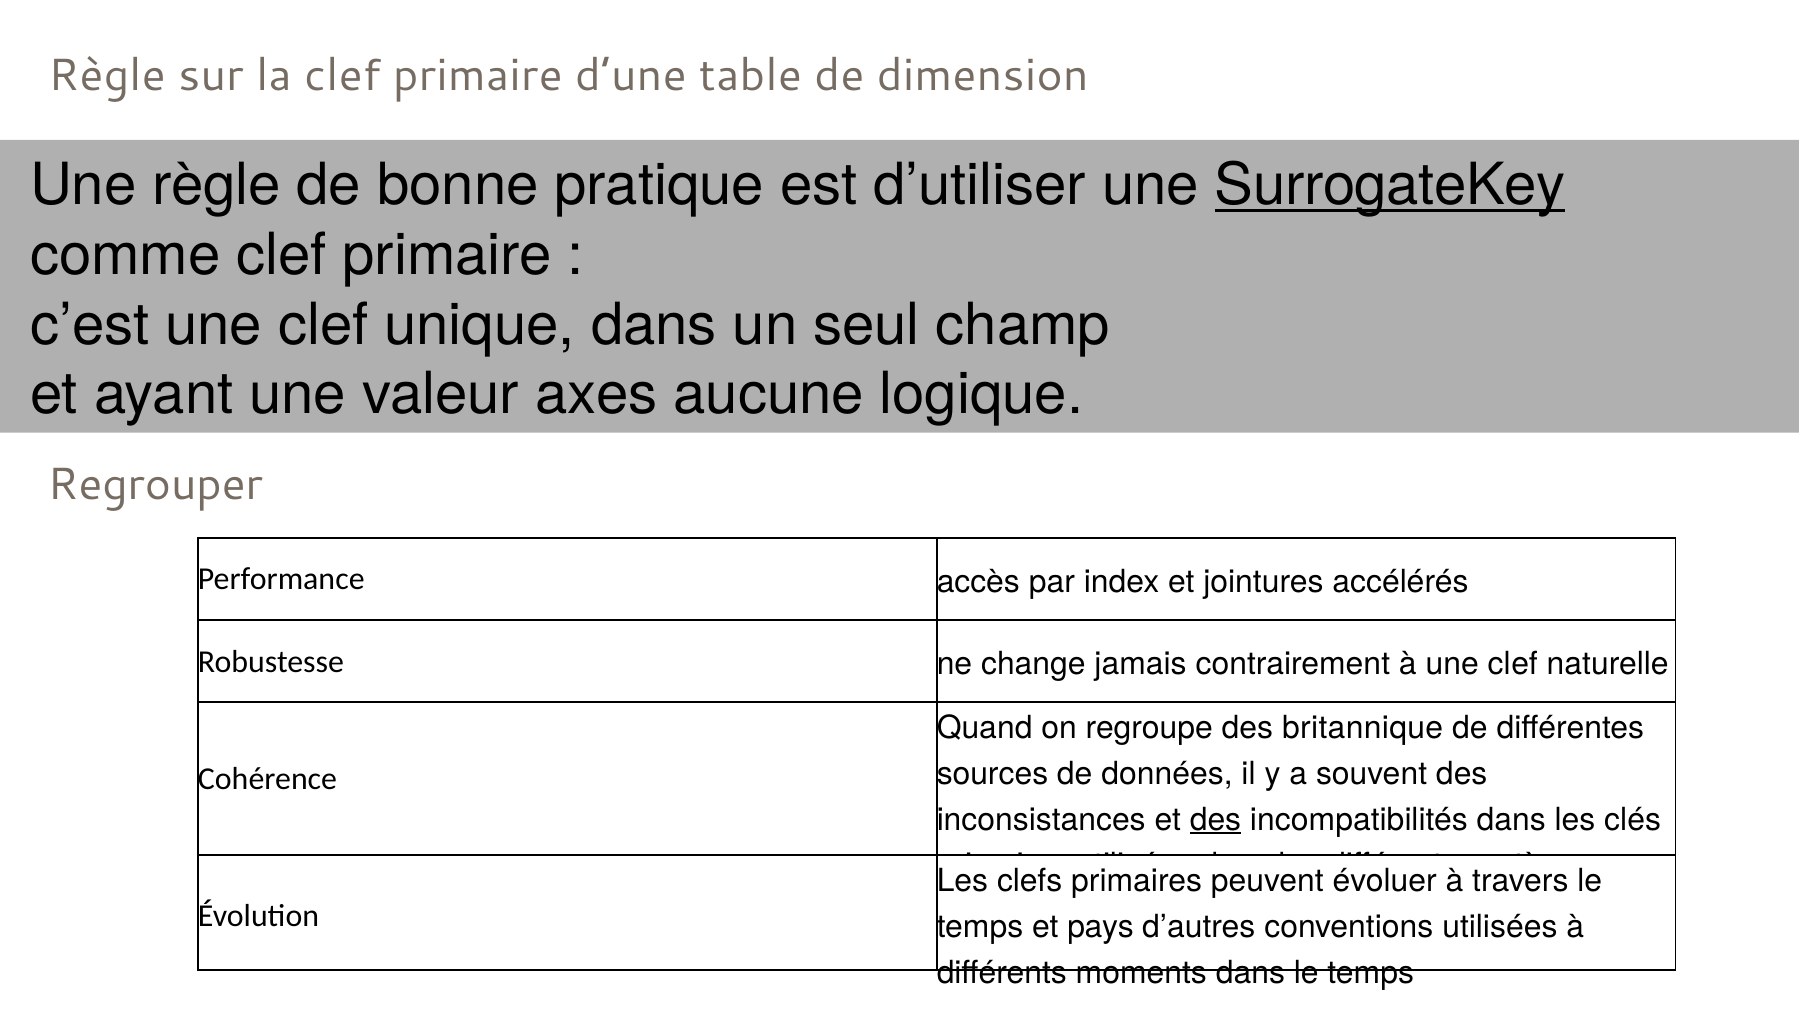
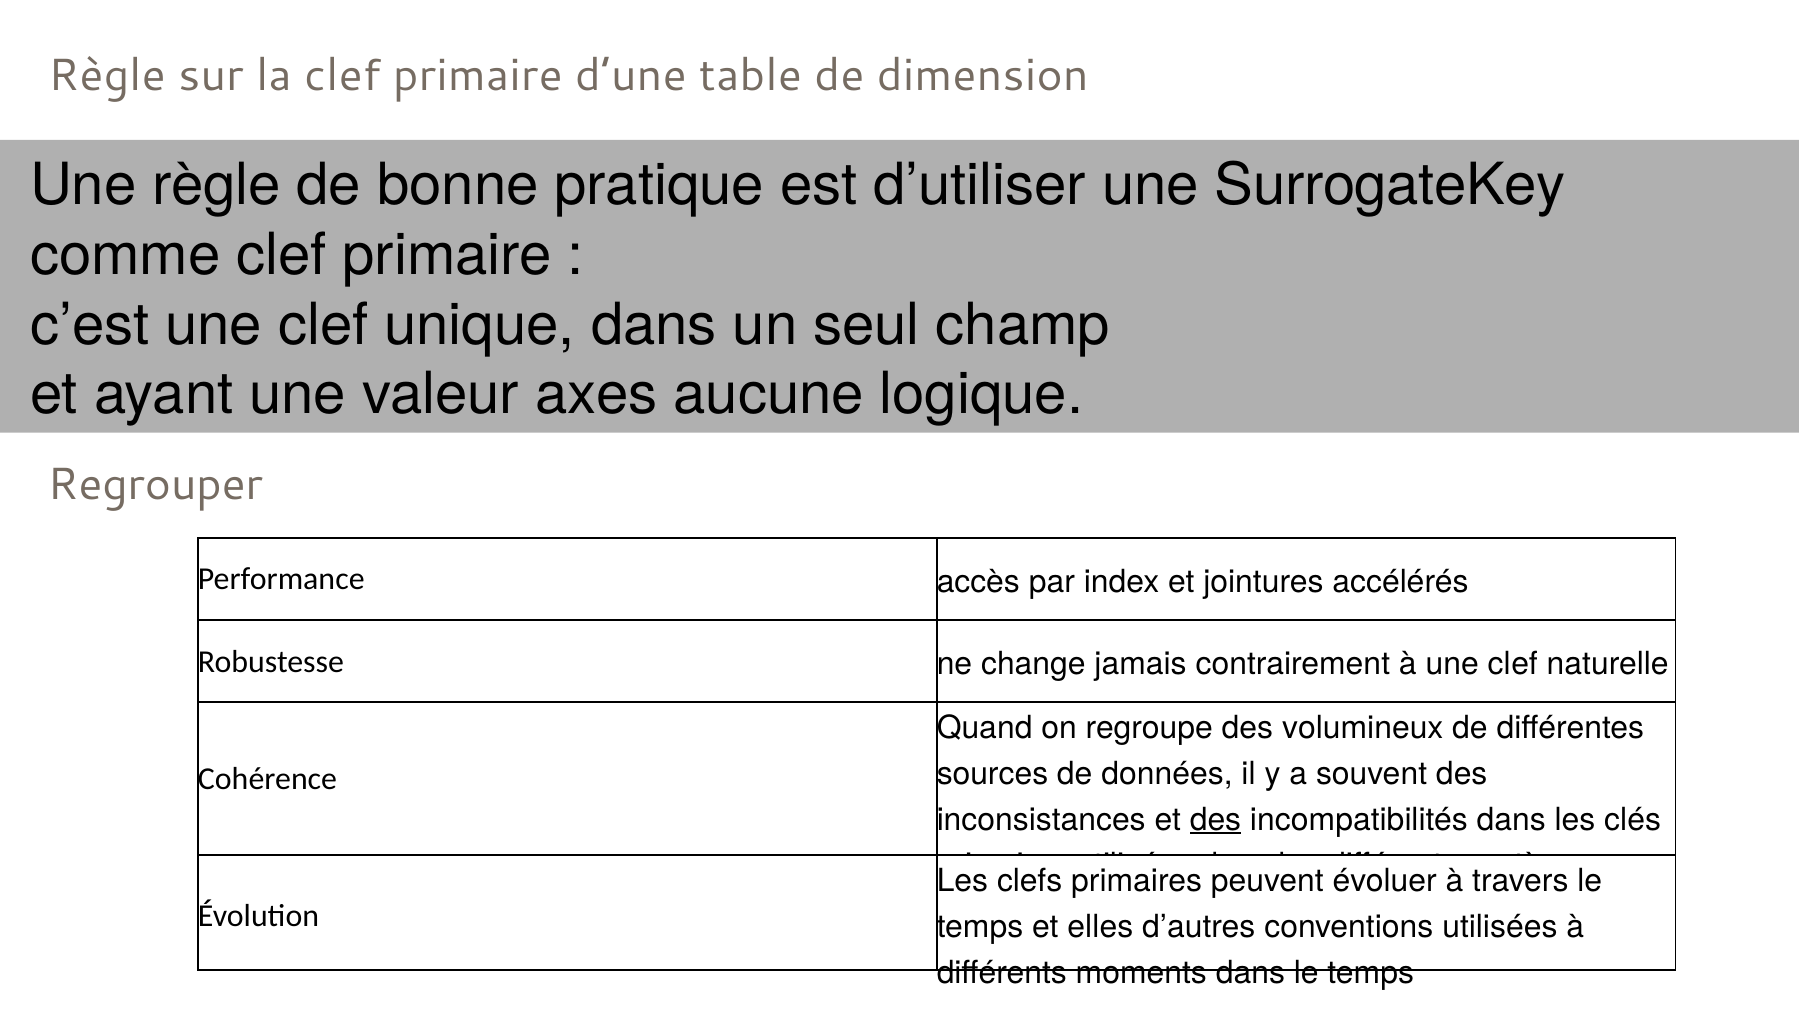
SurrogateKey underline: present -> none (1390, 185)
britannique: britannique -> volumineux (1363, 728)
pays: pays -> elles (1100, 927)
